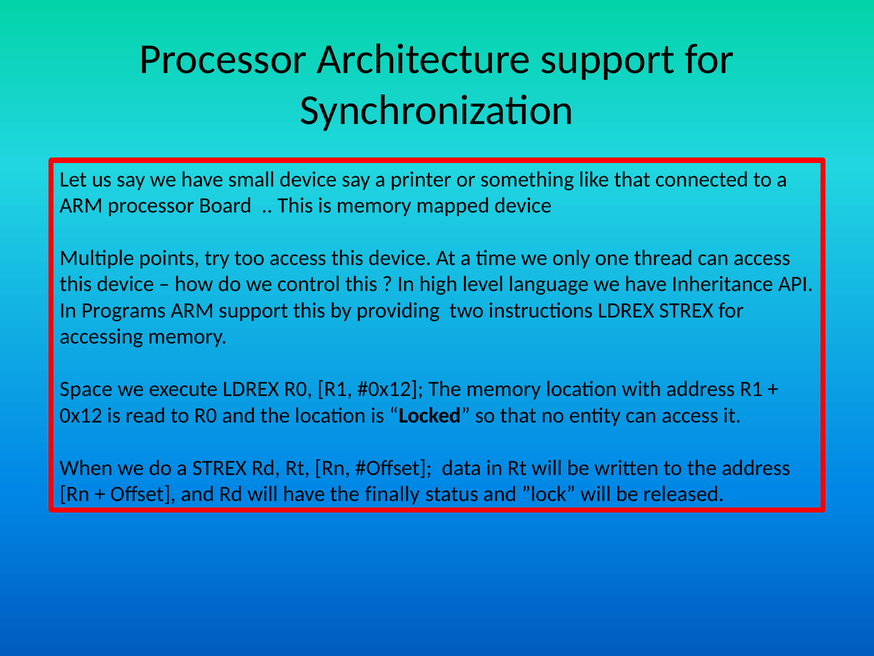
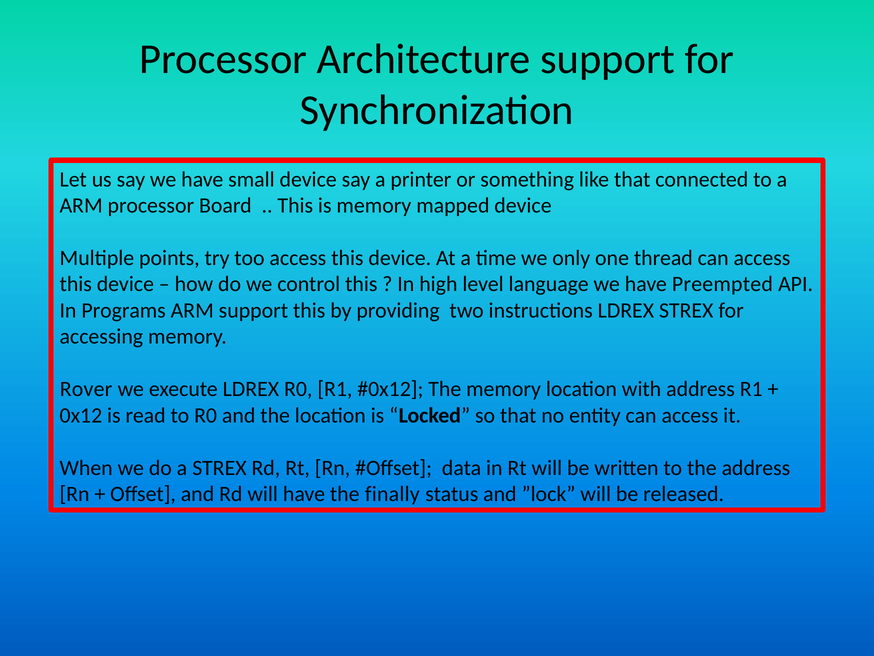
Inheritance: Inheritance -> Preempted (722, 284)
Space: Space -> Rover (86, 389)
